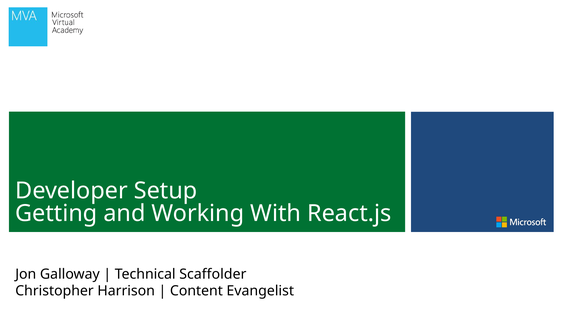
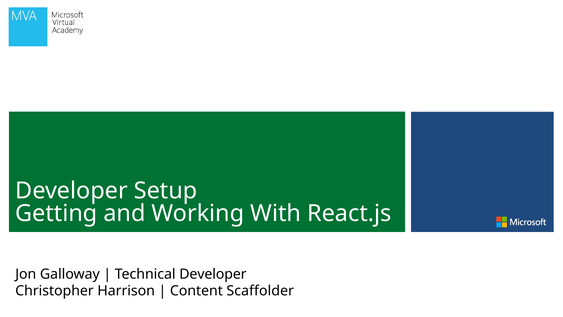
Technical Scaffolder: Scaffolder -> Developer (213, 274)
Evangelist: Evangelist -> Scaffolder (260, 291)
